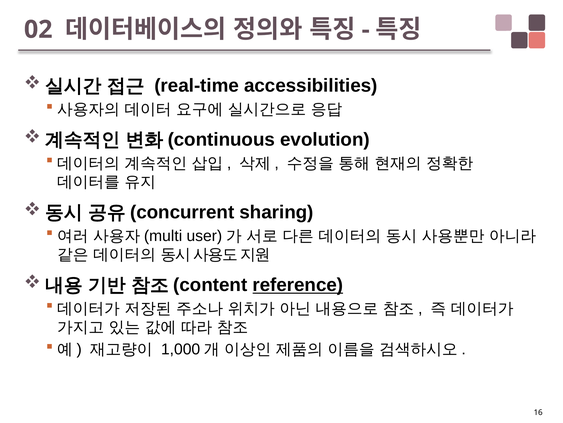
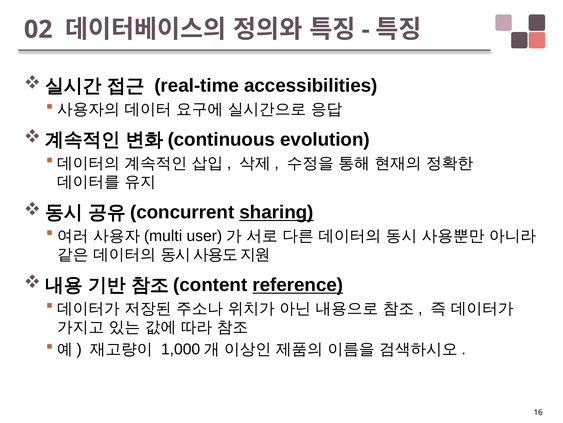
sharing underline: none -> present (277, 212)
